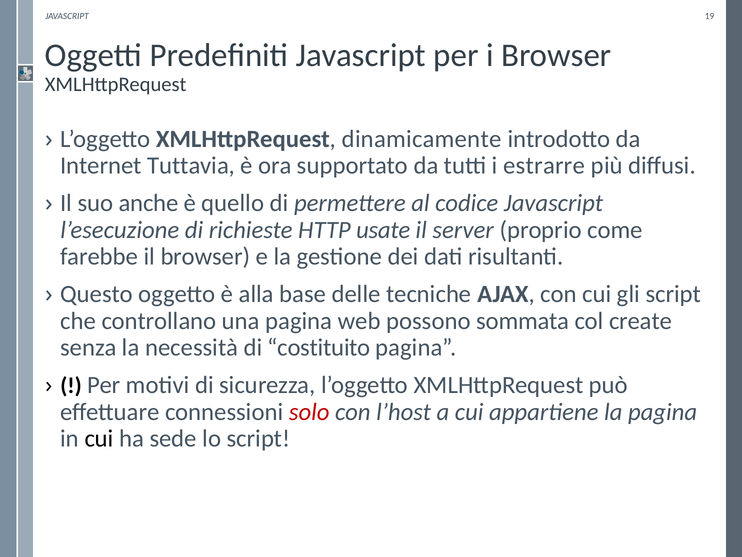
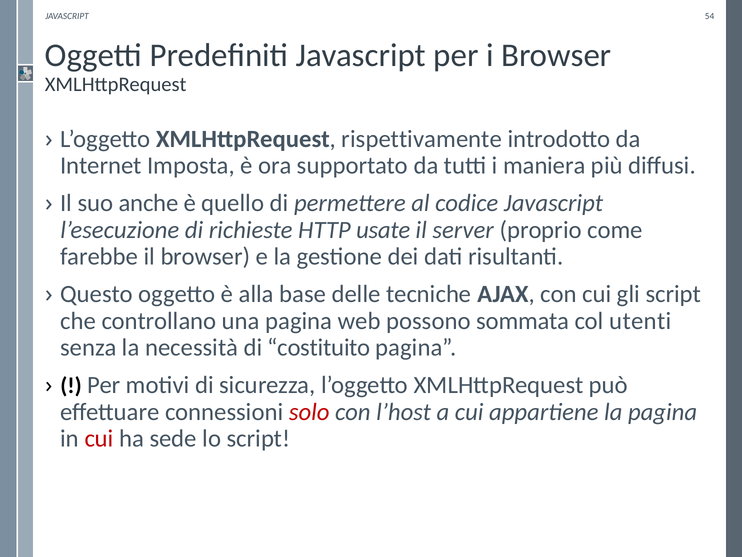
19: 19 -> 54 (710, 16)
dinamicamente: dinamicamente -> rispettivamente (422, 139)
Tuttavia: Tuttavia -> Imposta (191, 166)
estrarre: estrarre -> maniera (544, 166)
create: create -> utenti (640, 321)
cui colour: black -> red (99, 438)
